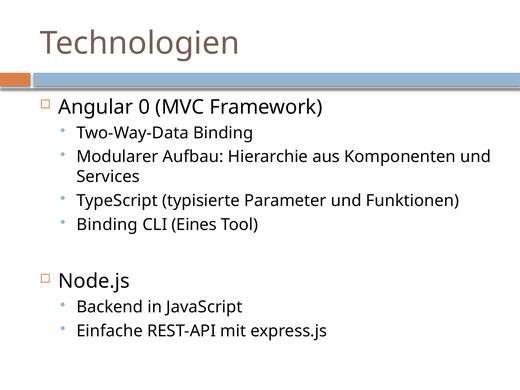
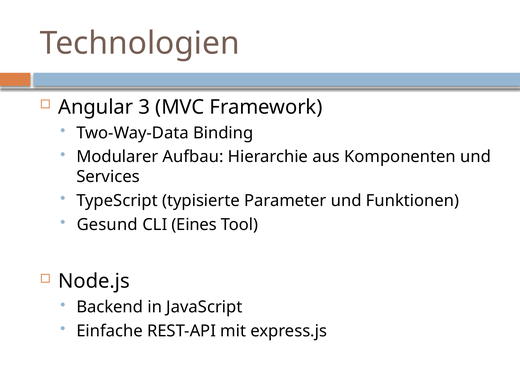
0: 0 -> 3 (144, 107)
Binding: Binding -> Gesund (107, 225)
